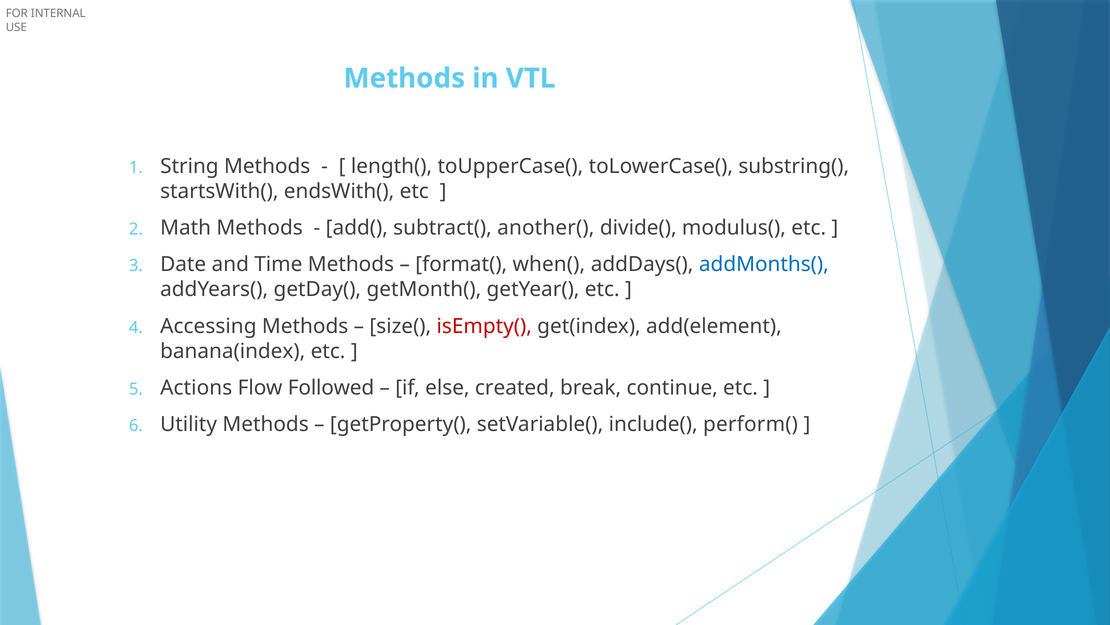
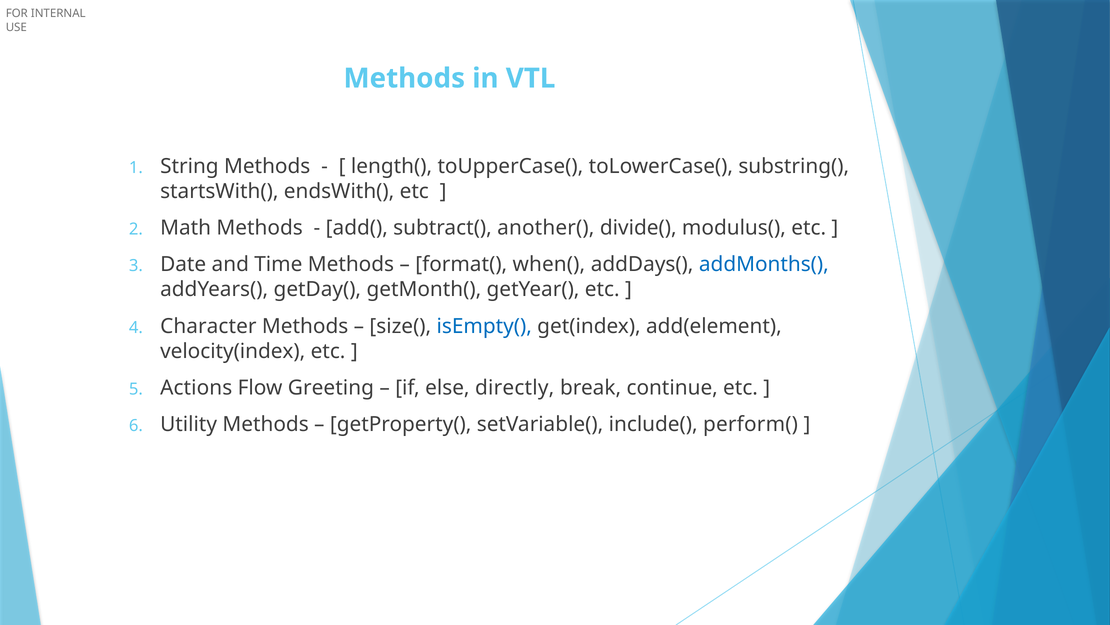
Accessing: Accessing -> Character (208, 326)
isEmpty( colour: red -> blue (484, 326)
banana(index: banana(index -> velocity(index (233, 351)
Followed: Followed -> Greeting (331, 387)
created: created -> directly (515, 387)
